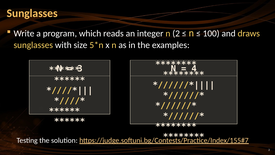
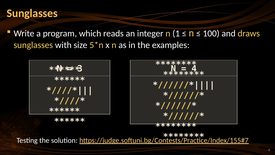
n 2: 2 -> 1 (176, 33)
